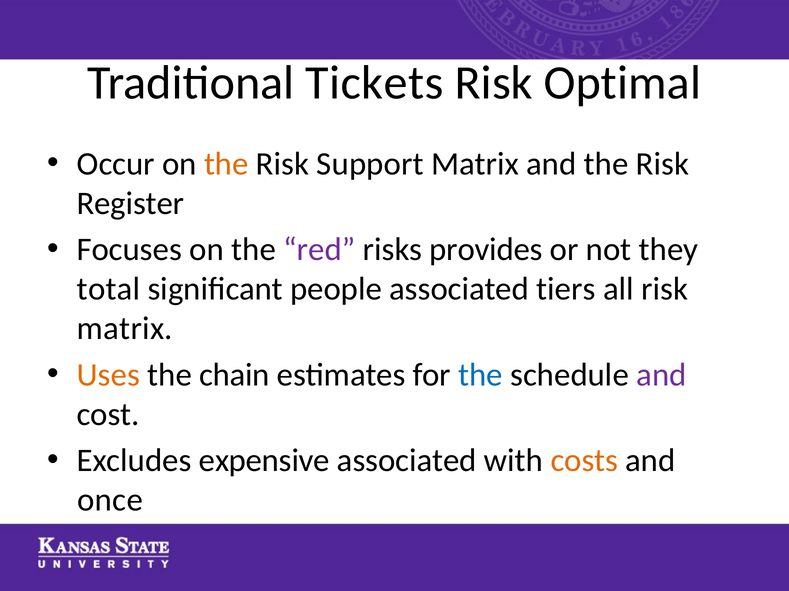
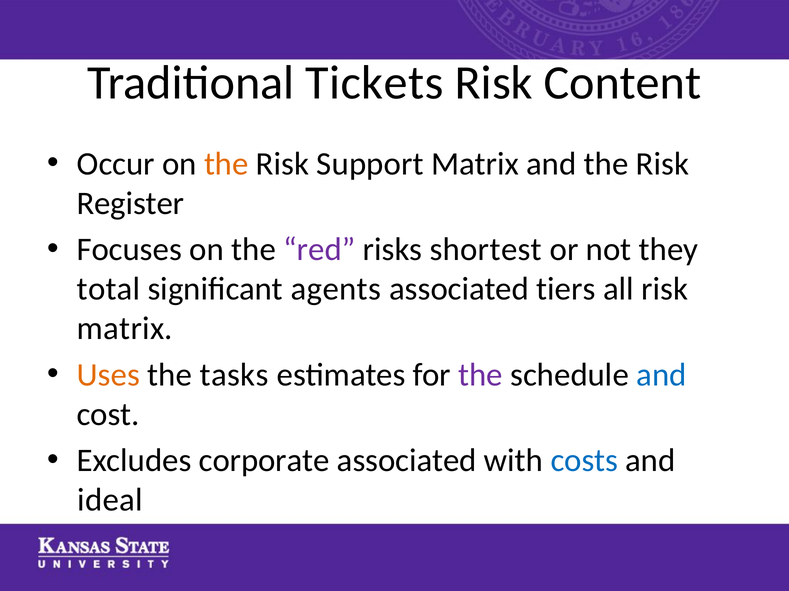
Optimal: Optimal -> Content (622, 83)
provides: provides -> shortest (486, 250)
people: people -> agents (336, 289)
chain: chain -> tasks (234, 375)
the colour: blue -> purple (481, 375)
and colour: purple -> blue (661, 375)
expensive: expensive -> corporate (264, 461)
costs colour: orange -> blue (584, 461)
once: once -> ideal (110, 501)
